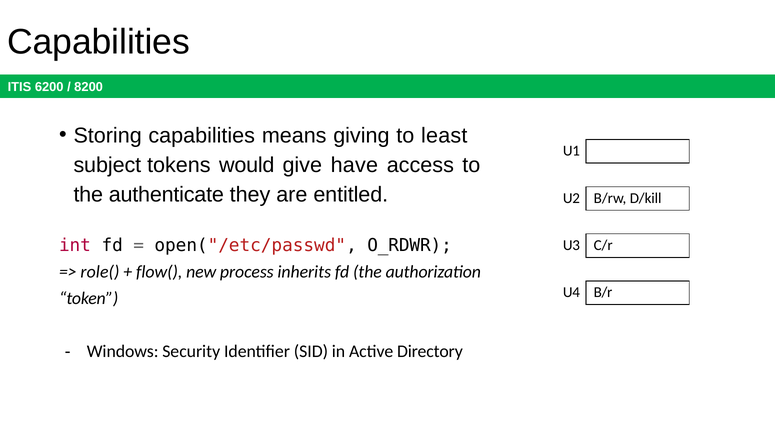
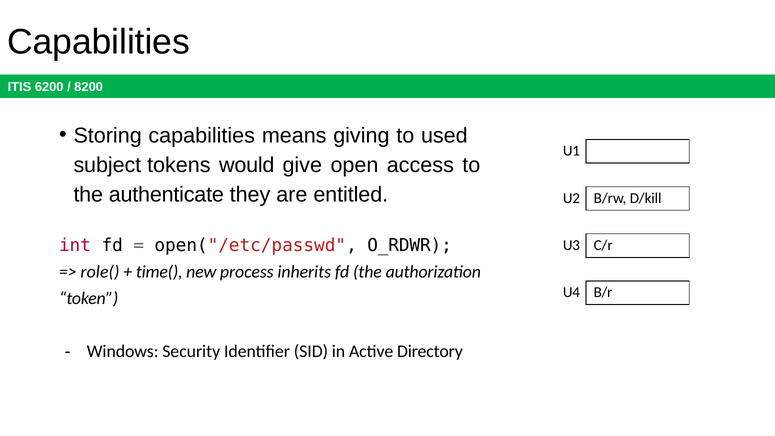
least: least -> used (444, 136)
have: have -> open (354, 165)
flow(: flow( -> time( (159, 272)
